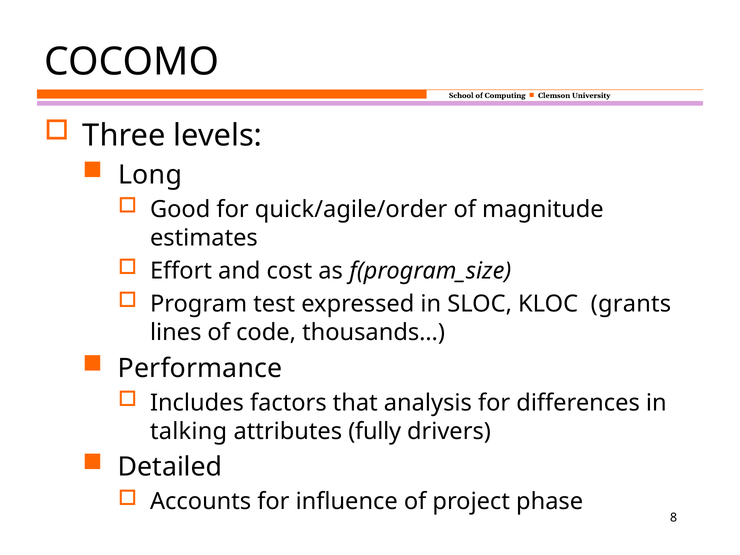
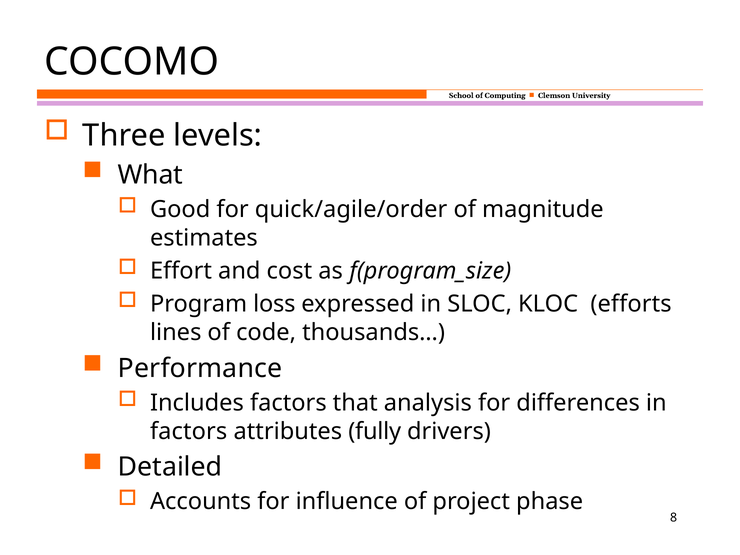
Long: Long -> What (150, 175)
test: test -> loss (274, 304)
grants: grants -> efforts (631, 304)
talking: talking -> factors (189, 431)
